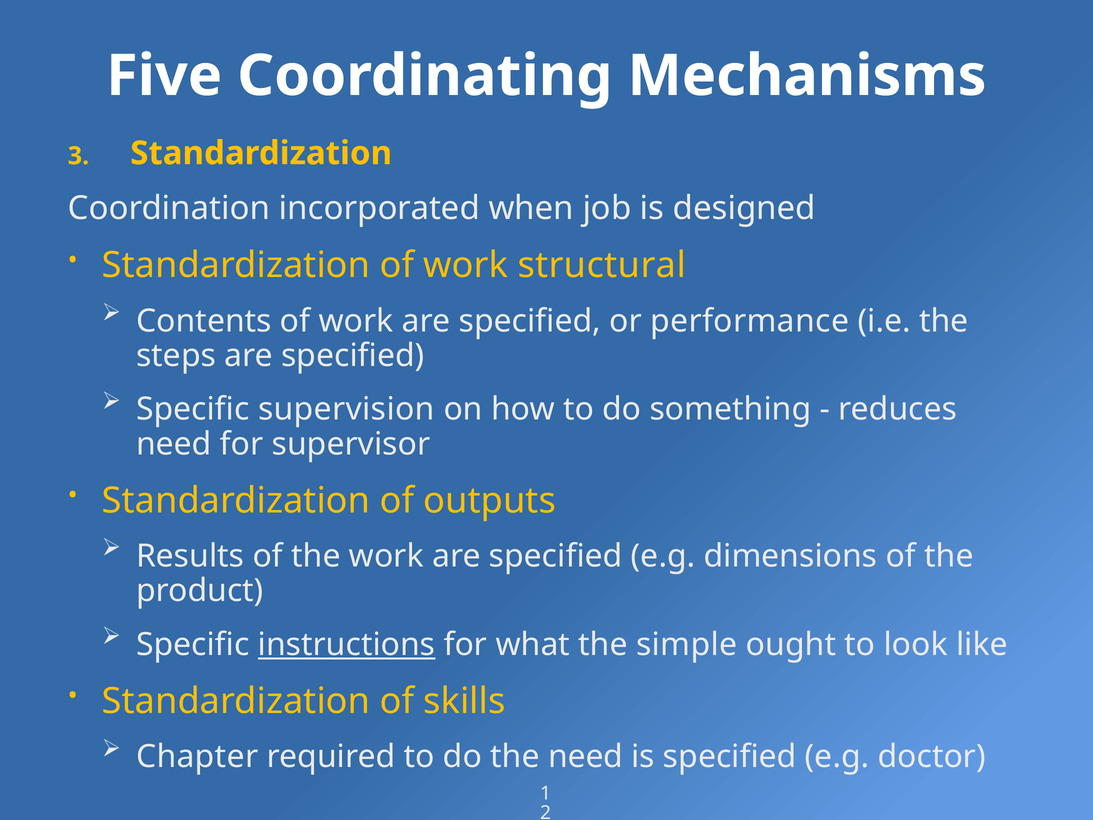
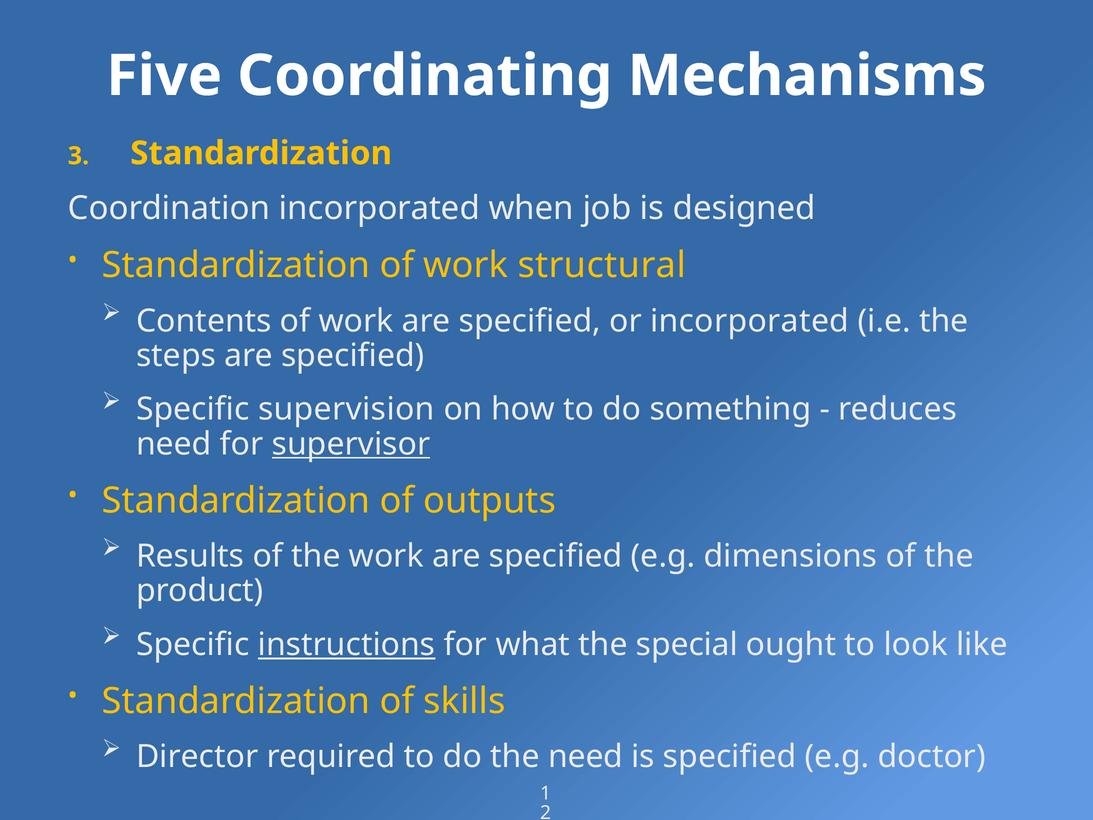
or performance: performance -> incorporated (750, 321)
supervisor underline: none -> present (351, 444)
simple: simple -> special (687, 644)
Chapter: Chapter -> Director (197, 757)
